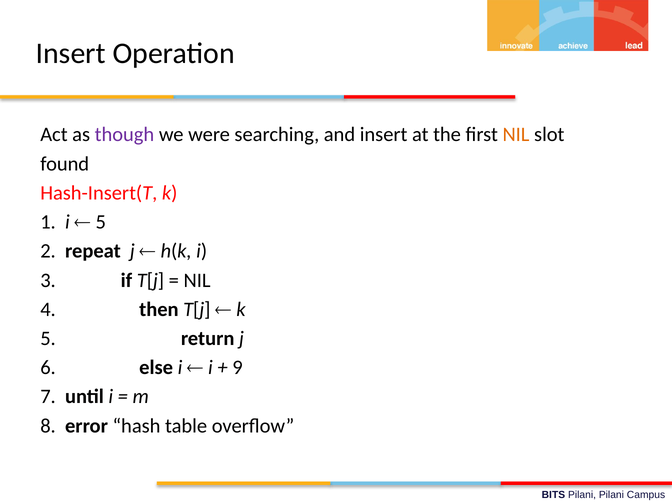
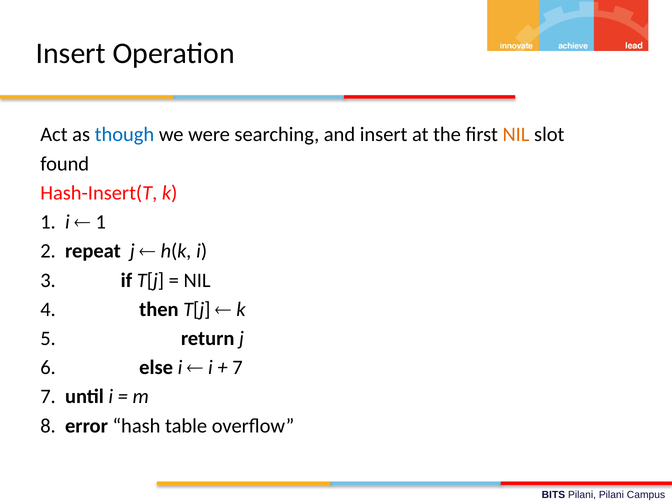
though colour: purple -> blue (124, 135)
5: 5 -> 1 (101, 222)
9: 9 -> 7 (237, 368)
